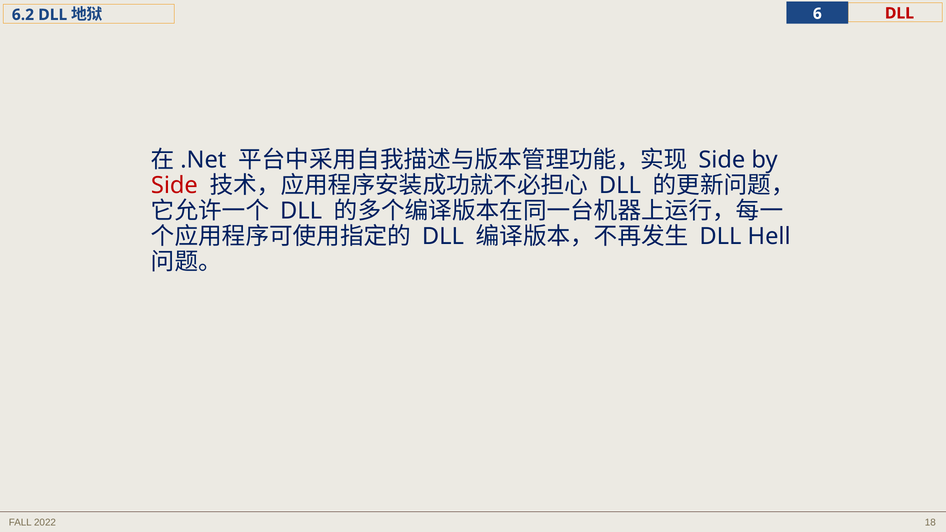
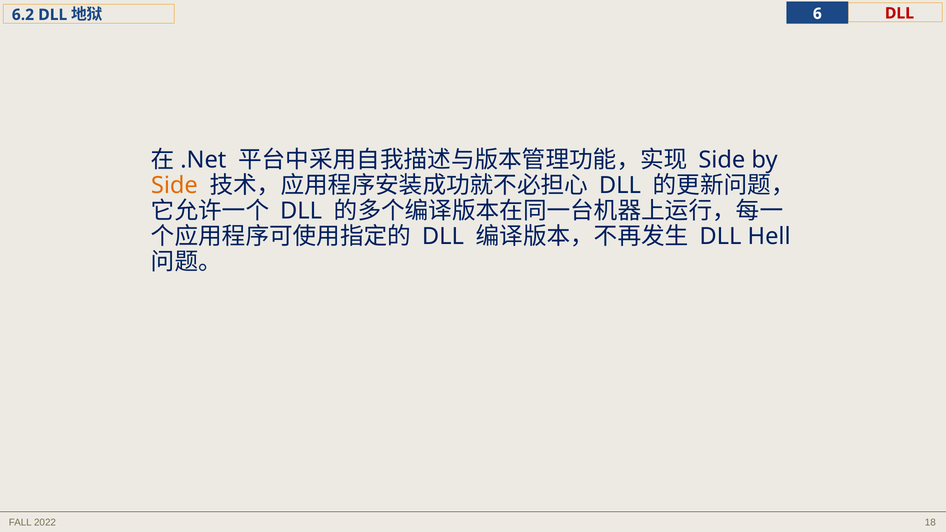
Side colour: red -> orange (174, 185)
